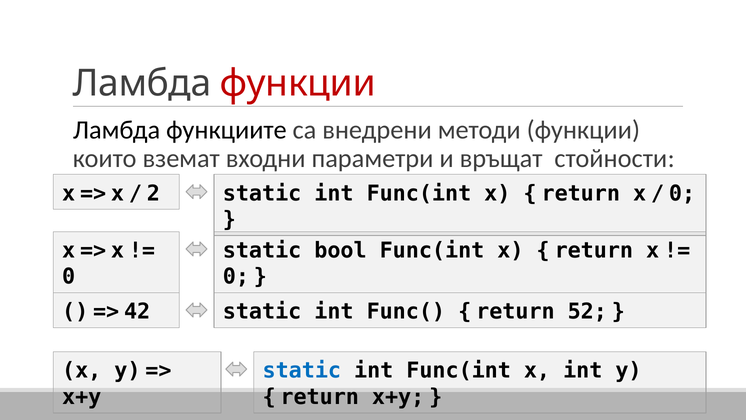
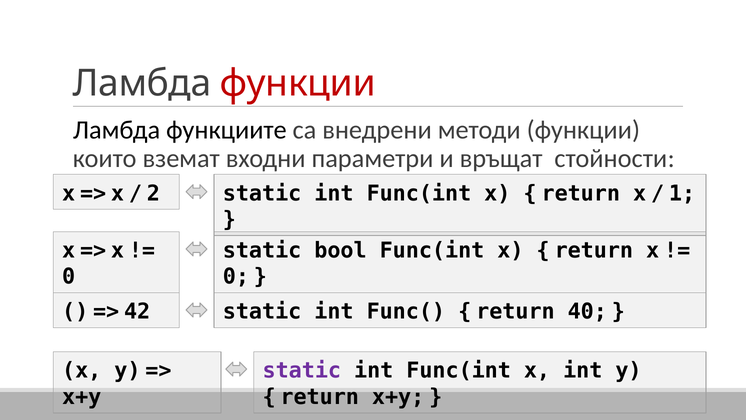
0: 0 -> 1 (682, 193)
52: 52 -> 40 (587, 311)
static colour: blue -> purple (302, 370)
